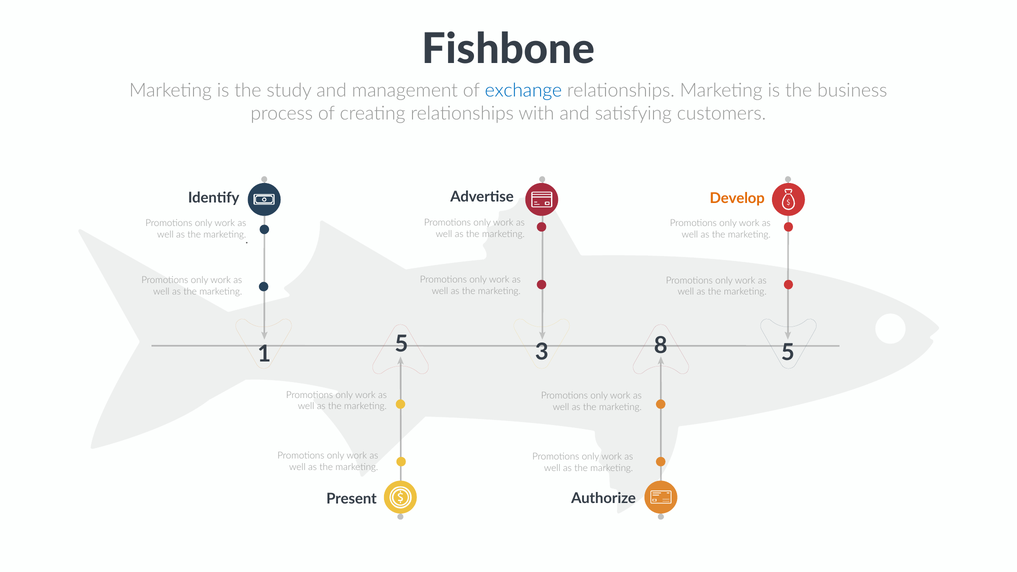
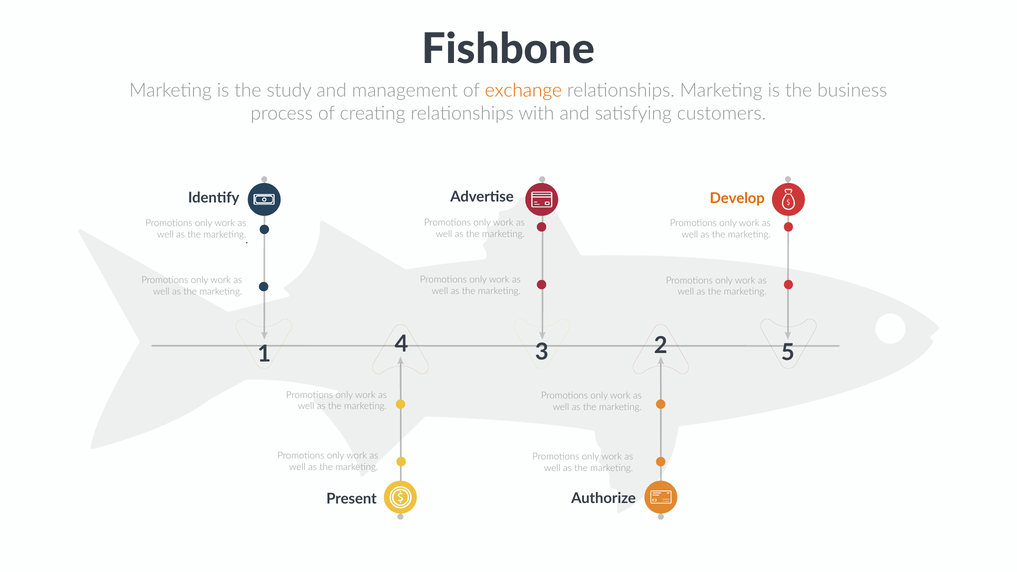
exchange colour: blue -> orange (523, 90)
1 5: 5 -> 4 (401, 344)
8: 8 -> 2 (661, 345)
